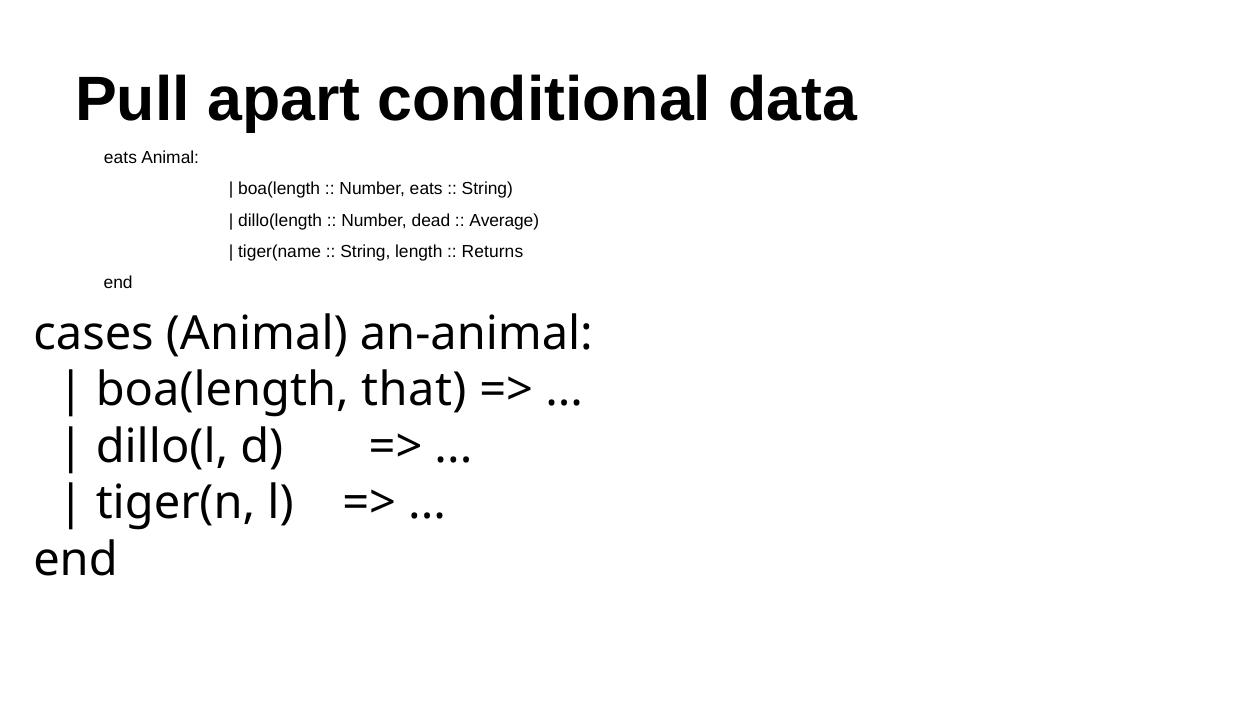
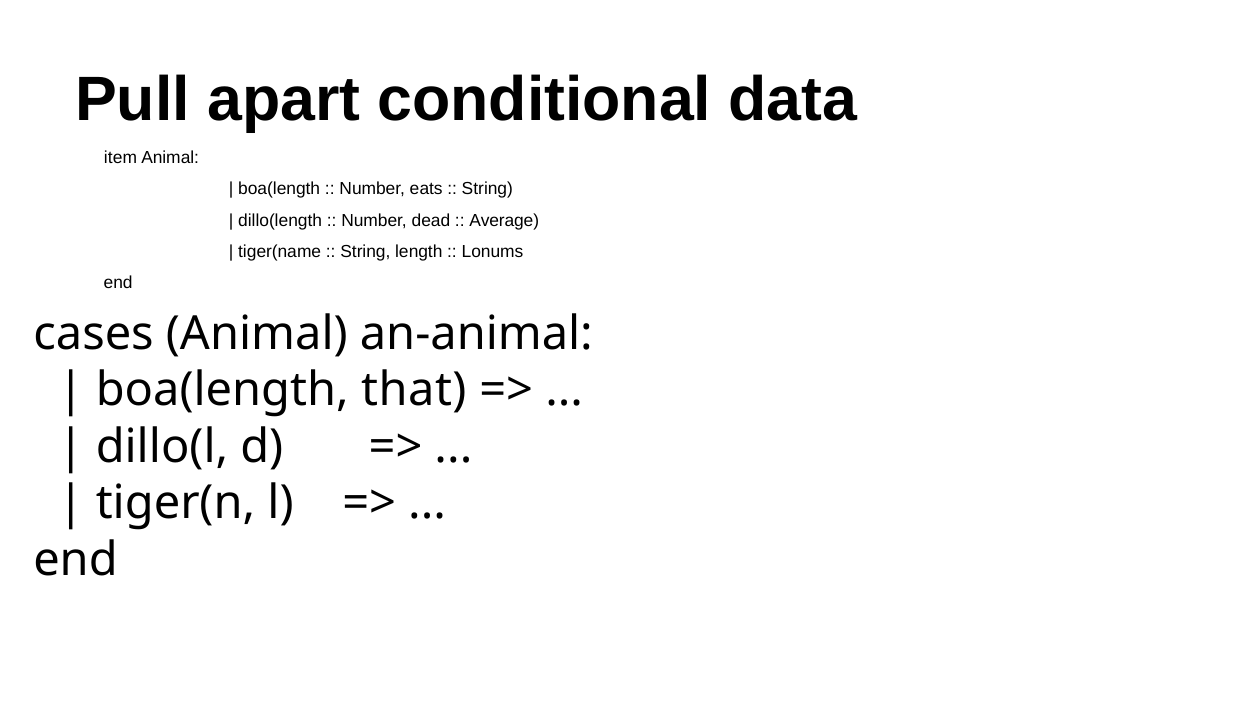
eats: eats -> item (120, 158)
Returns: Returns -> Lonums (492, 252)
